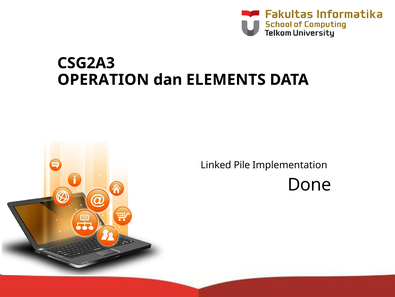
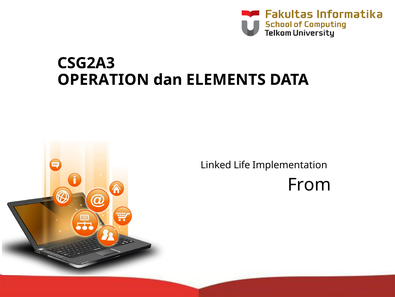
Pile: Pile -> Life (242, 165)
Done: Done -> From (309, 184)
